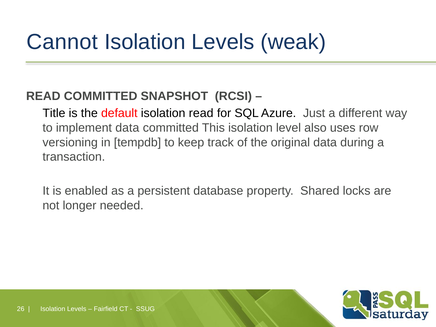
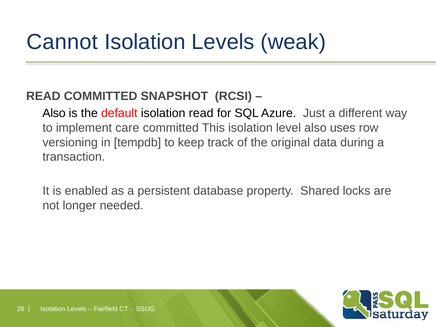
Title: Title -> Also (54, 113)
implement data: data -> care (127, 128)
